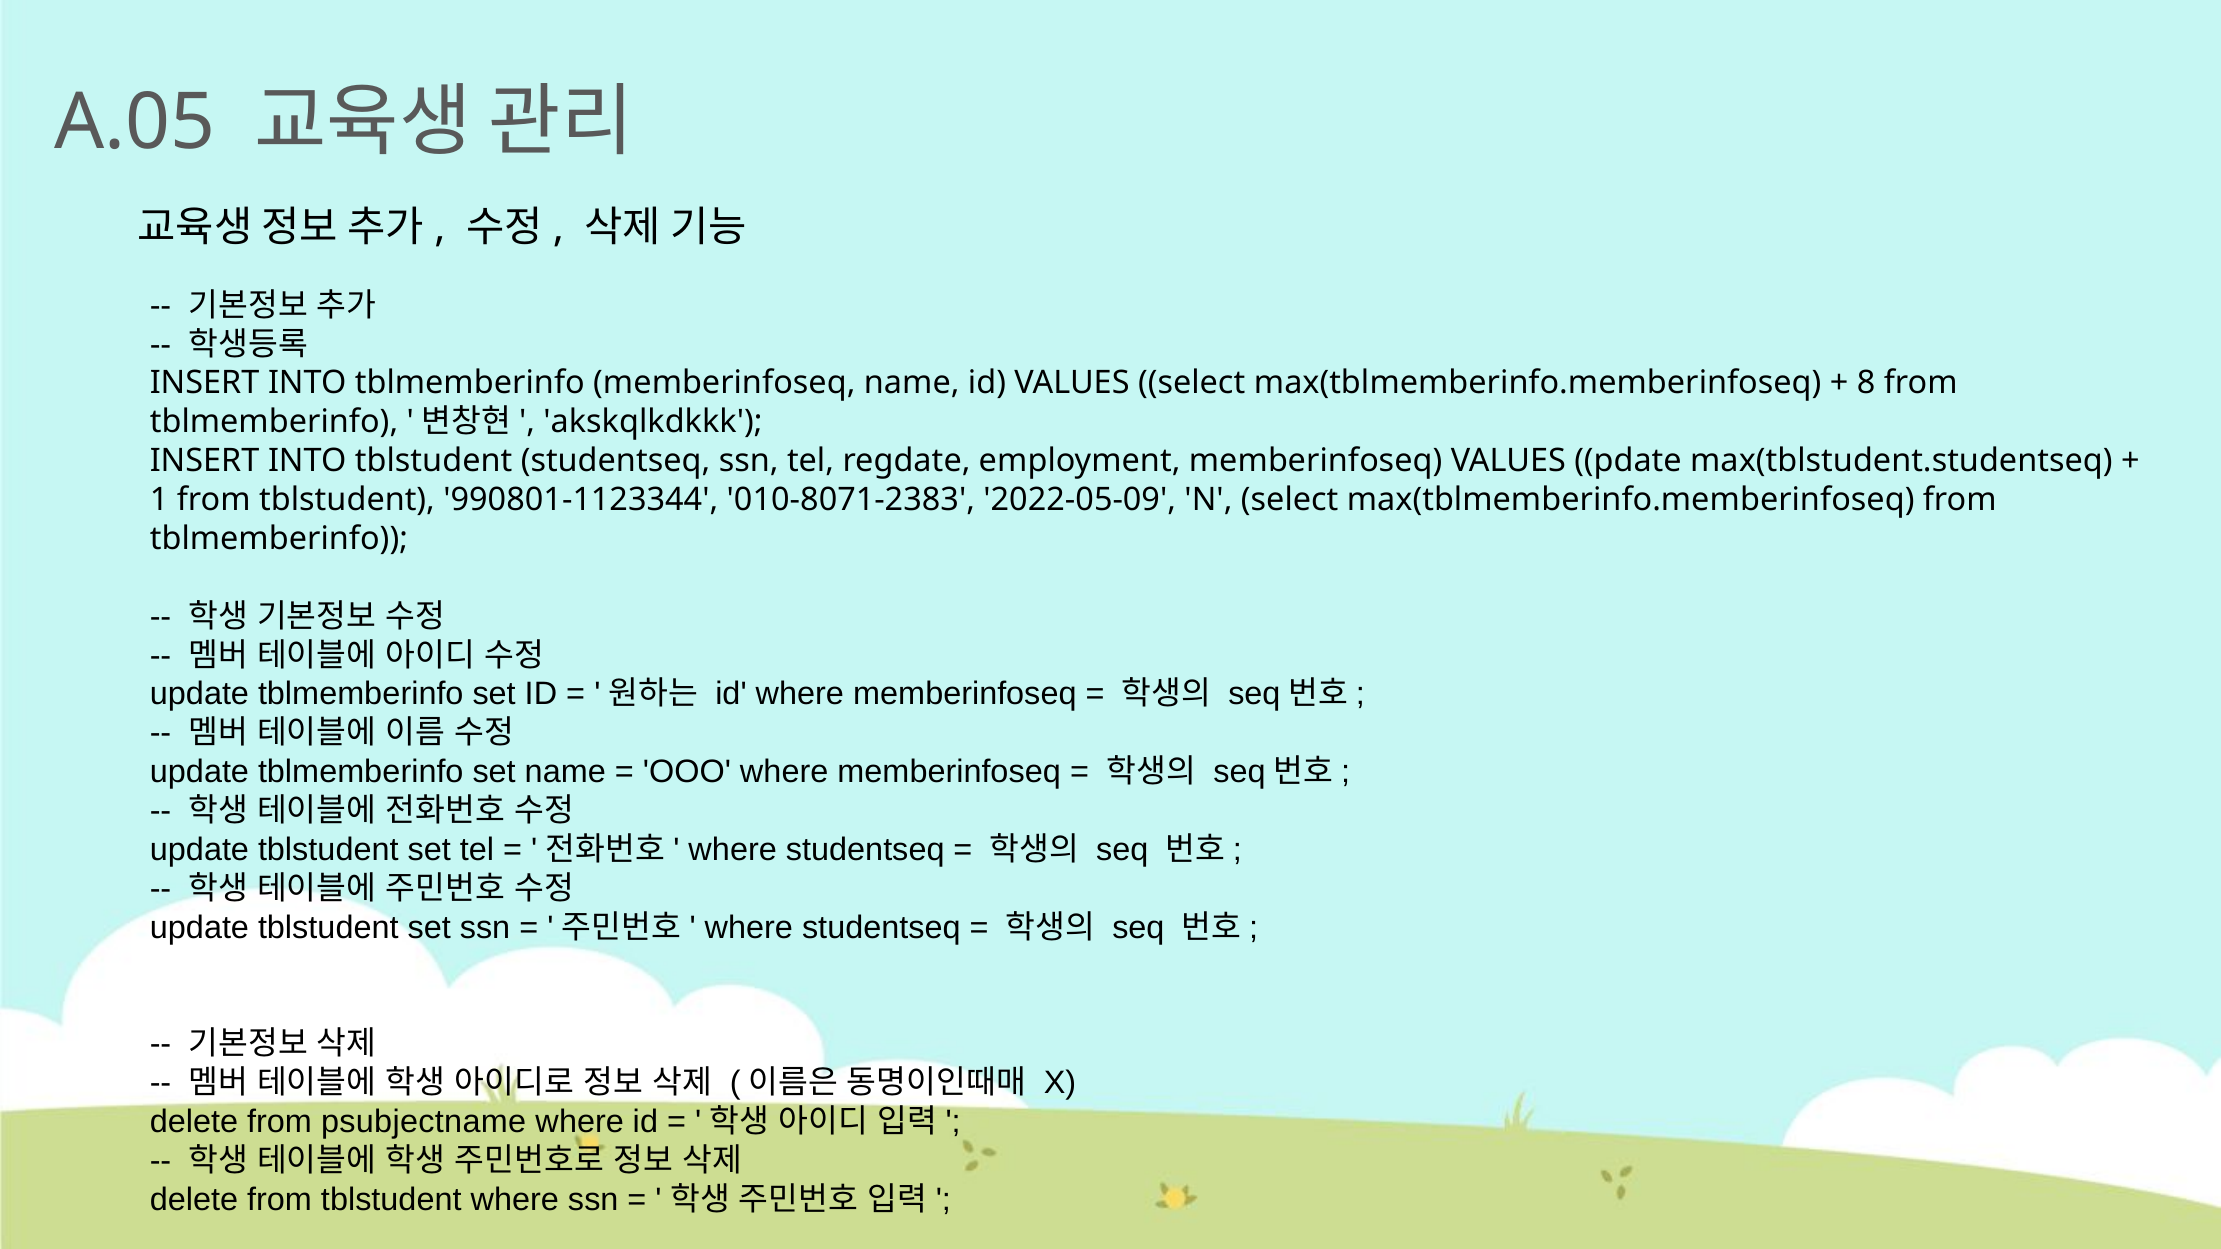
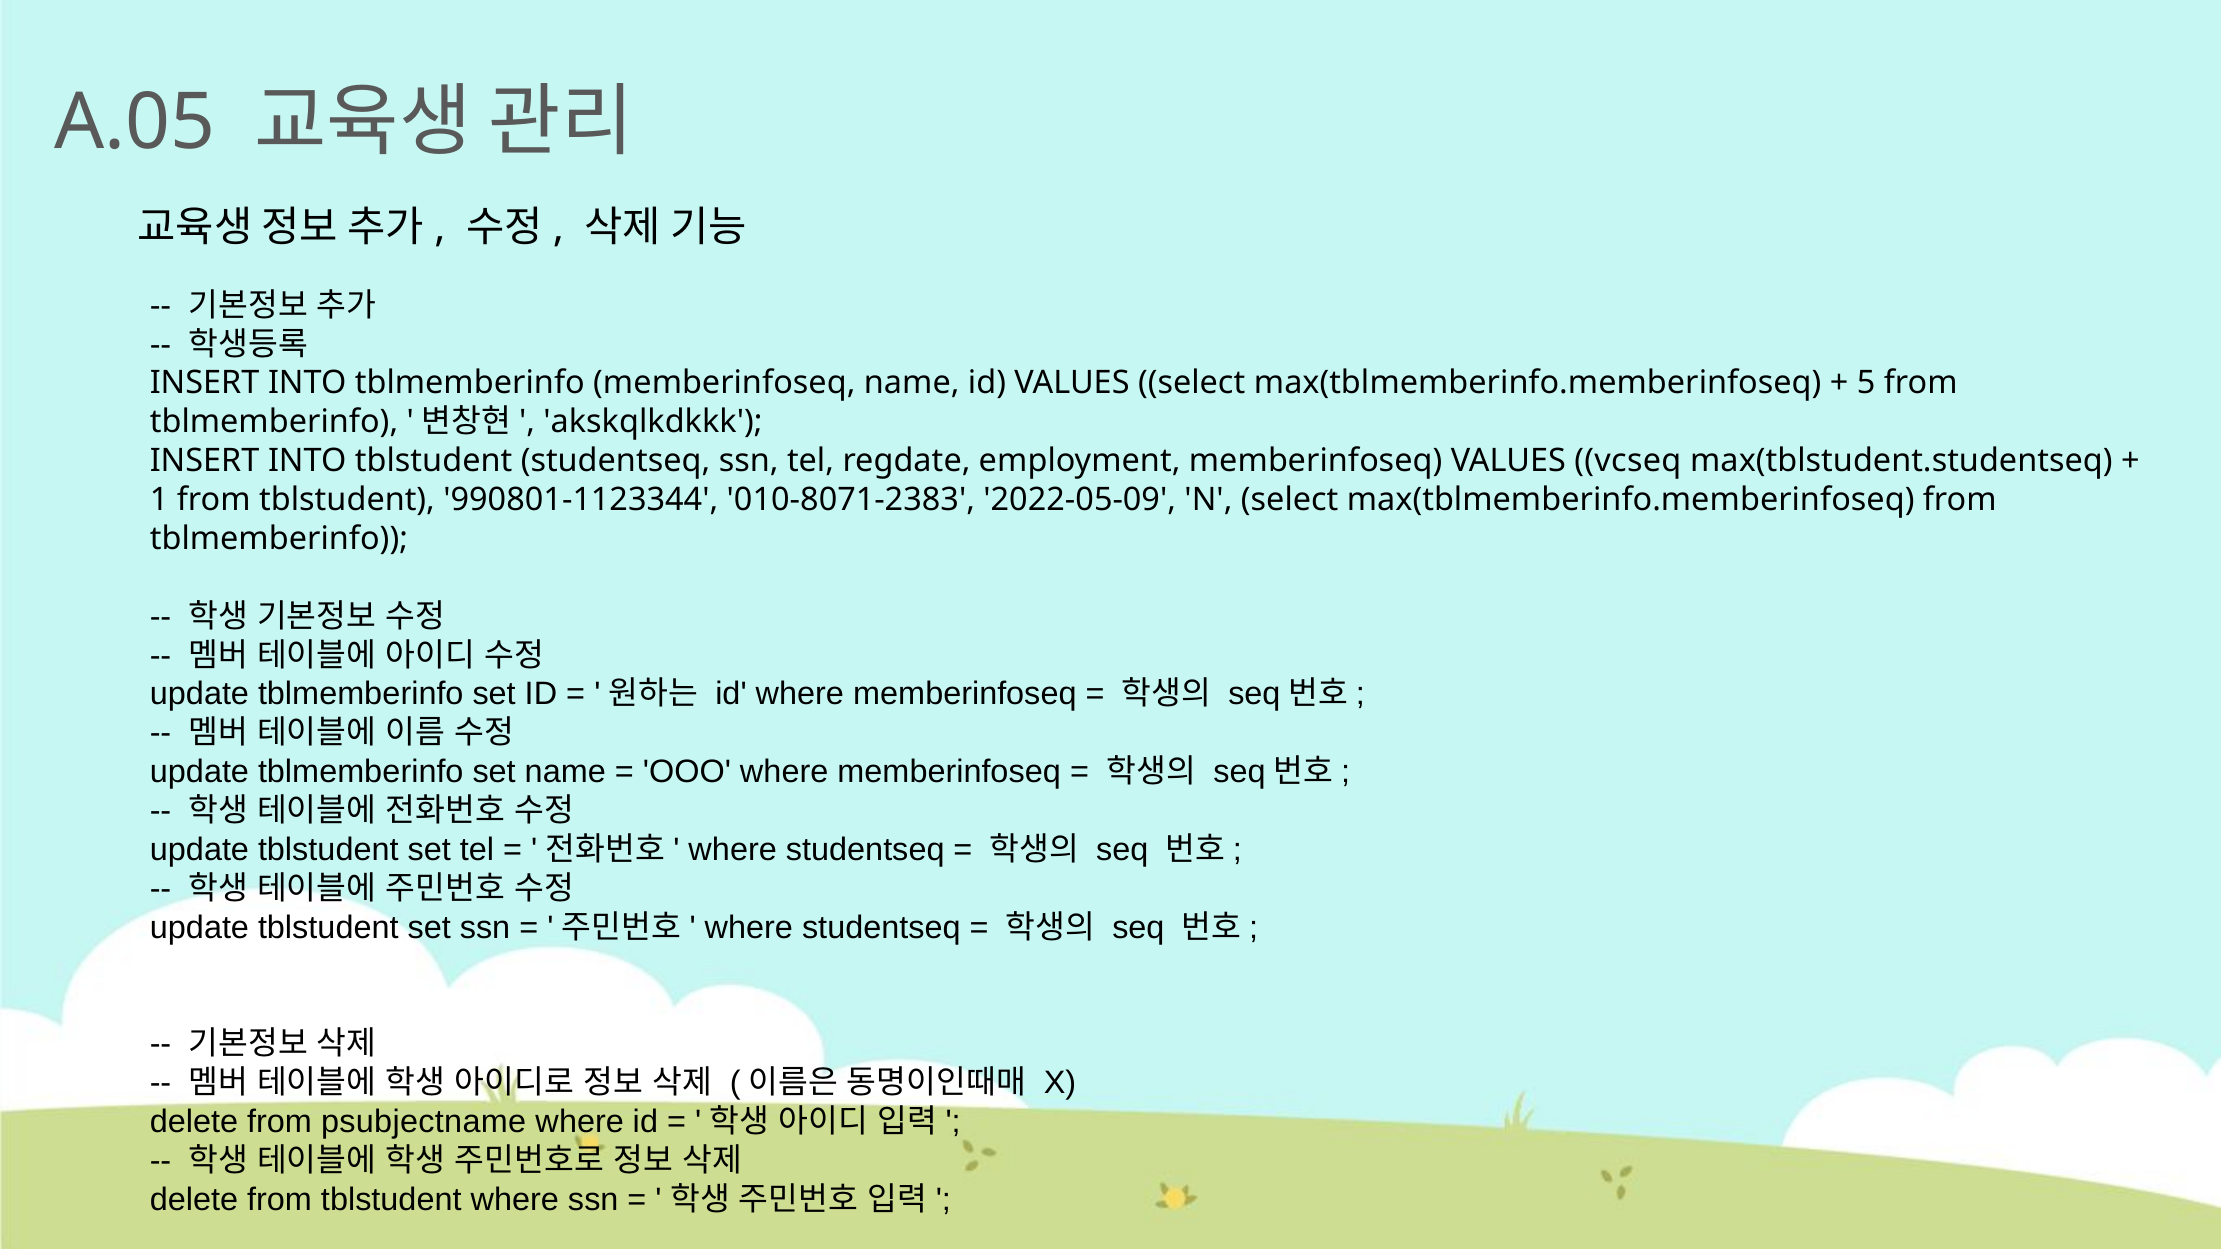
8: 8 -> 5 (1866, 383)
pdate: pdate -> vcseq (1628, 461)
